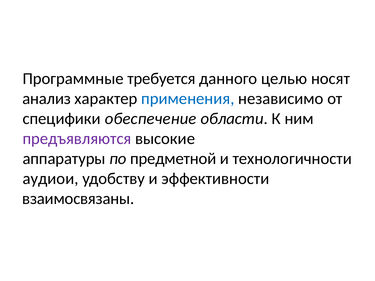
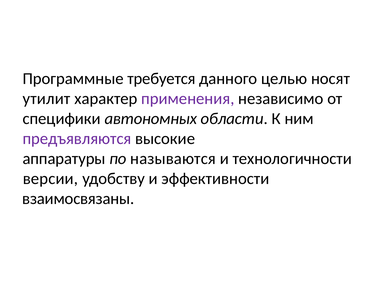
анализ: анализ -> утилит (46, 99)
применения colour: blue -> purple (188, 99)
обеспечение: обеспечение -> автономных (151, 119)
предметной: предметной -> называются (173, 159)
аудиои: аудиои -> версии (50, 179)
